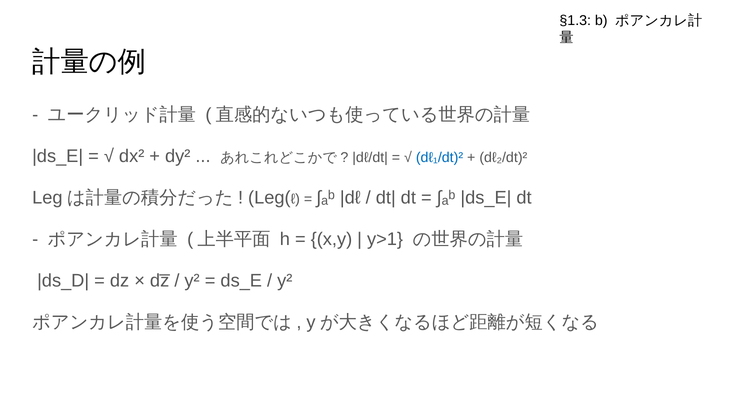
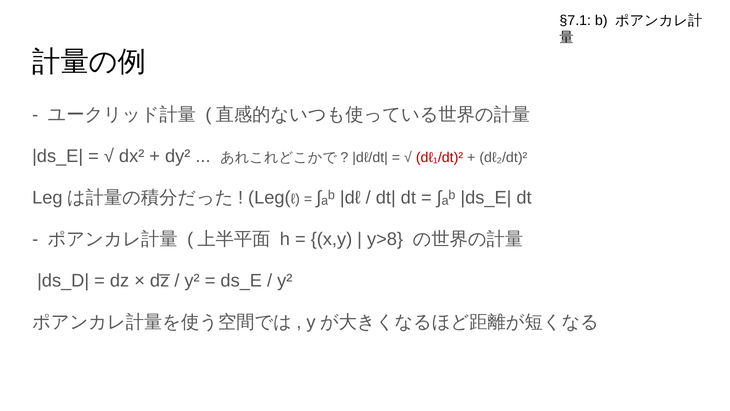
§1.3: §1.3 -> §7.1 (575, 20)
dℓ₁/dt)² colour: blue -> red (440, 158)
y>1: y>1 -> y>8 (385, 239)
